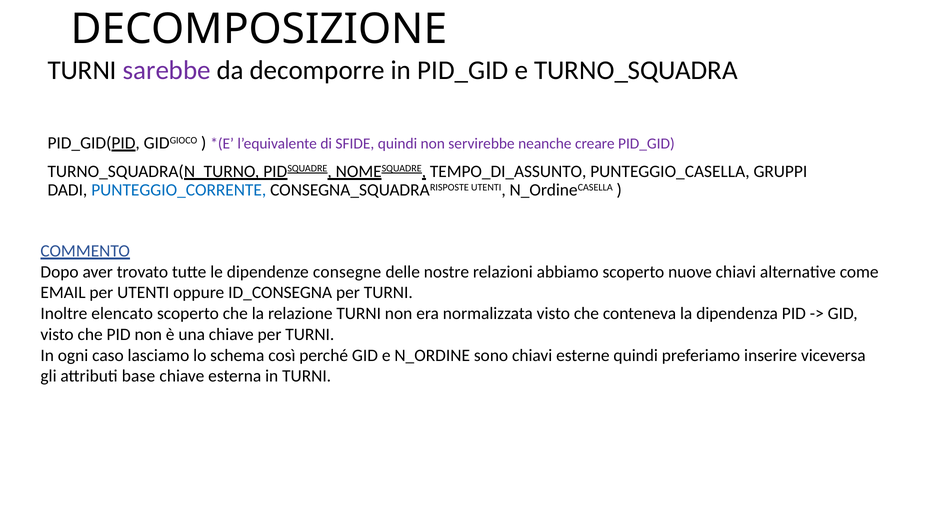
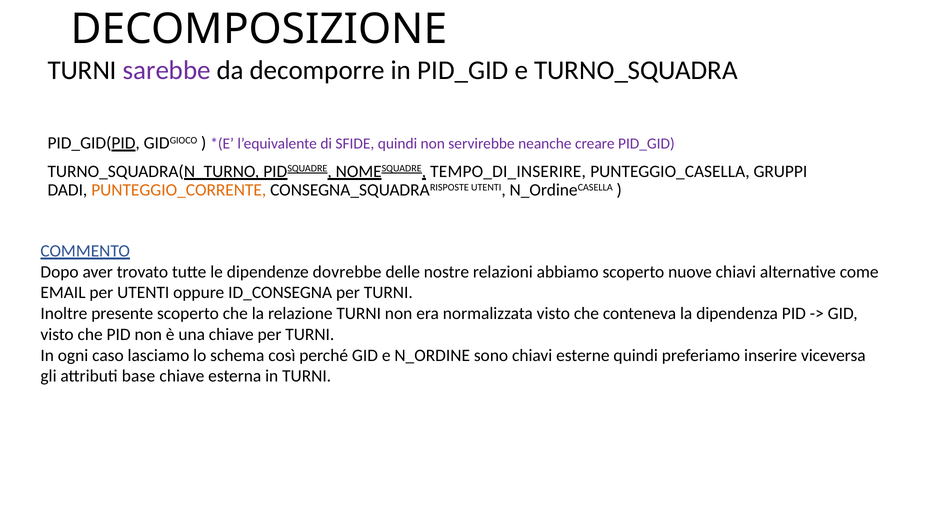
TEMPO_DI_ASSUNTO: TEMPO_DI_ASSUNTO -> TEMPO_DI_INSERIRE (508, 171)
PUNTEGGIO_CORRENTE colour: blue -> orange (179, 190)
consegne: consegne -> dovrebbe (347, 272)
elencato: elencato -> presente (122, 313)
